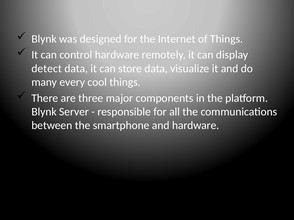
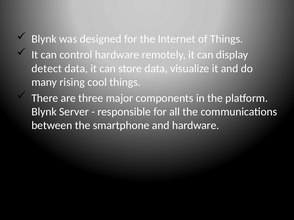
every: every -> rising (72, 82)
